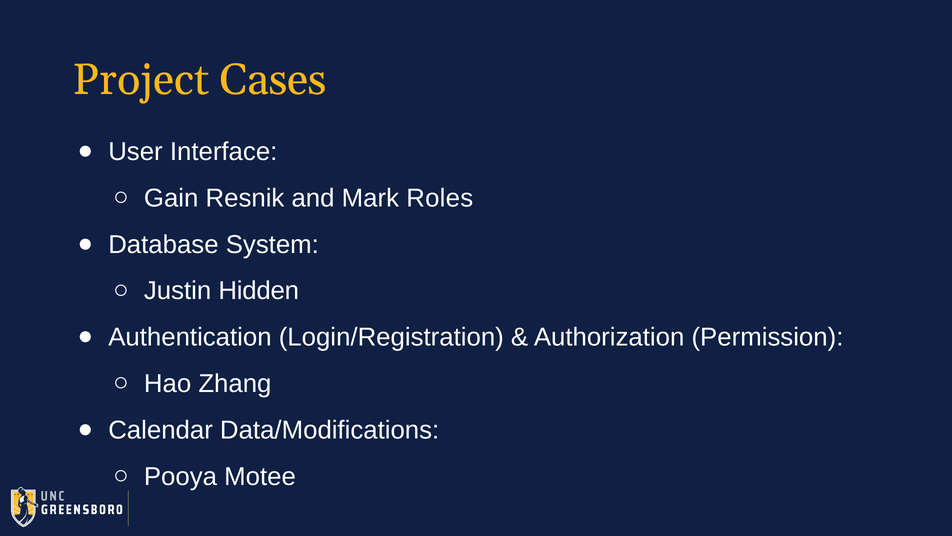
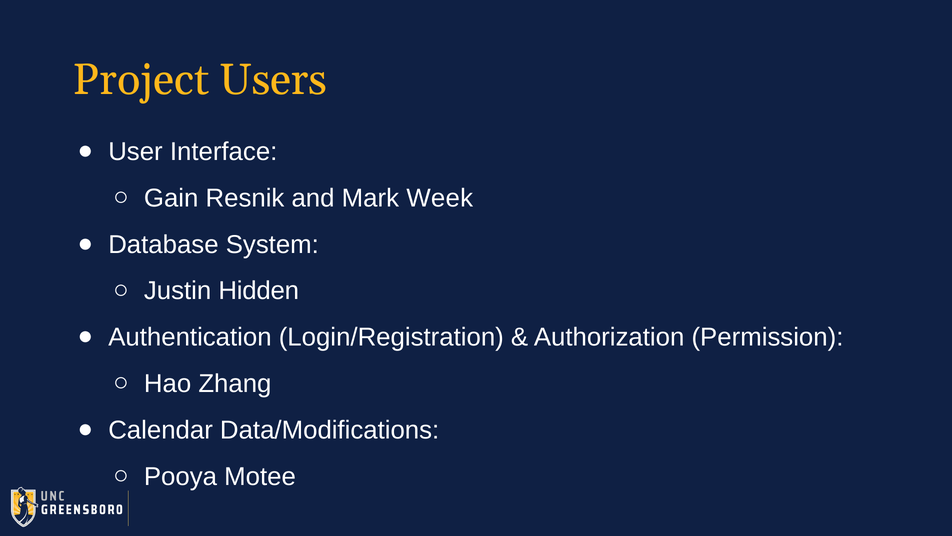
Cases: Cases -> Users (273, 80)
Roles: Roles -> Week (440, 198)
